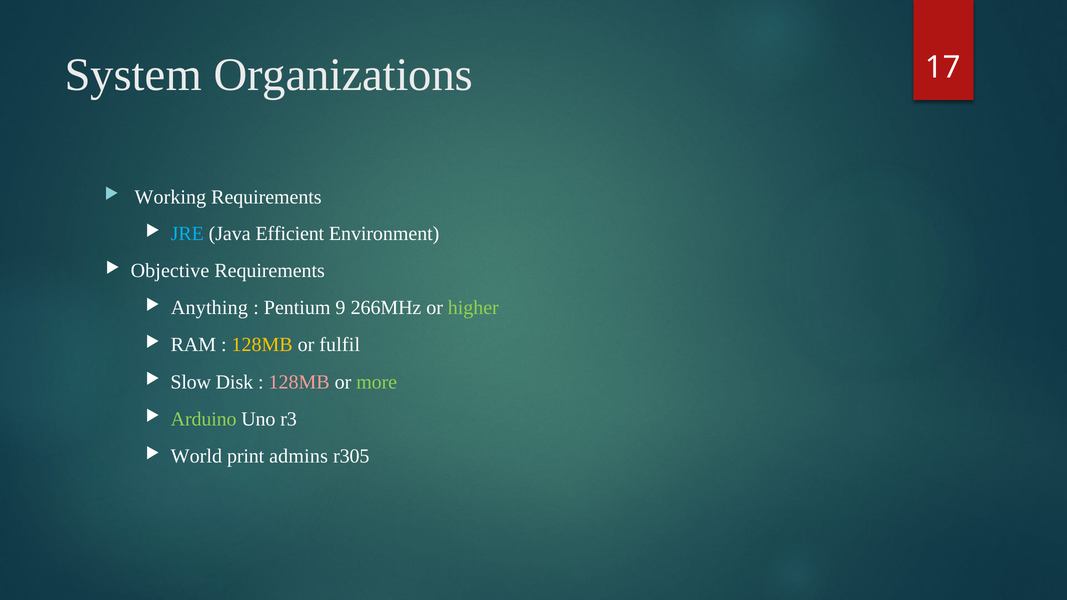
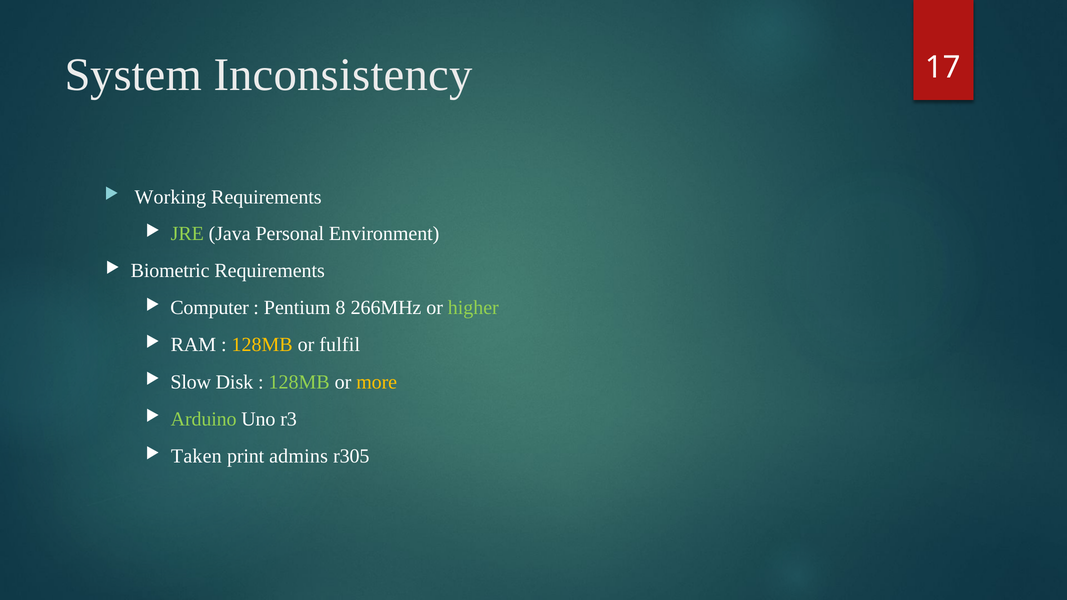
Organizations: Organizations -> Inconsistency (343, 75)
JRE colour: light blue -> light green (187, 234)
Efficient: Efficient -> Personal (290, 234)
Objective: Objective -> Biometric (170, 271)
Anything: Anything -> Computer (210, 308)
9: 9 -> 8 (340, 308)
128MB colour: pink -> light green (299, 382)
more colour: light green -> yellow (377, 382)
World: World -> Taken (196, 456)
